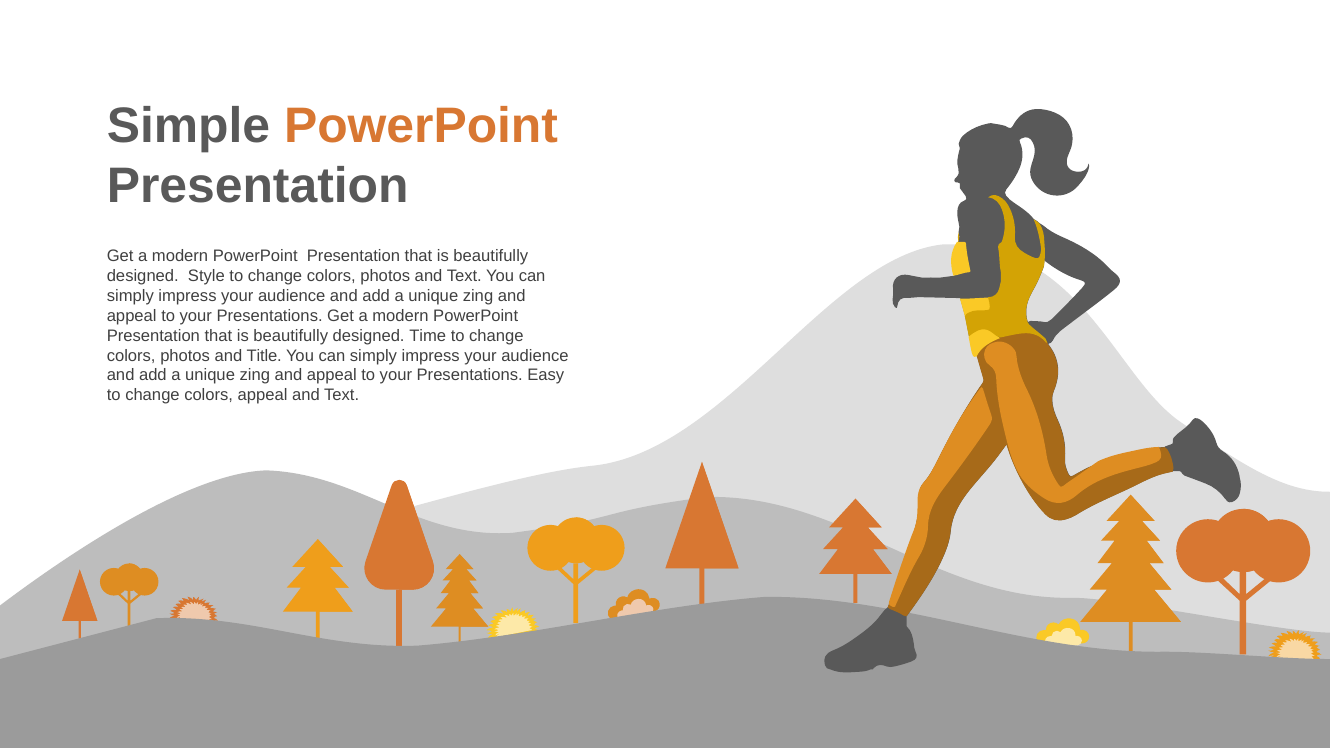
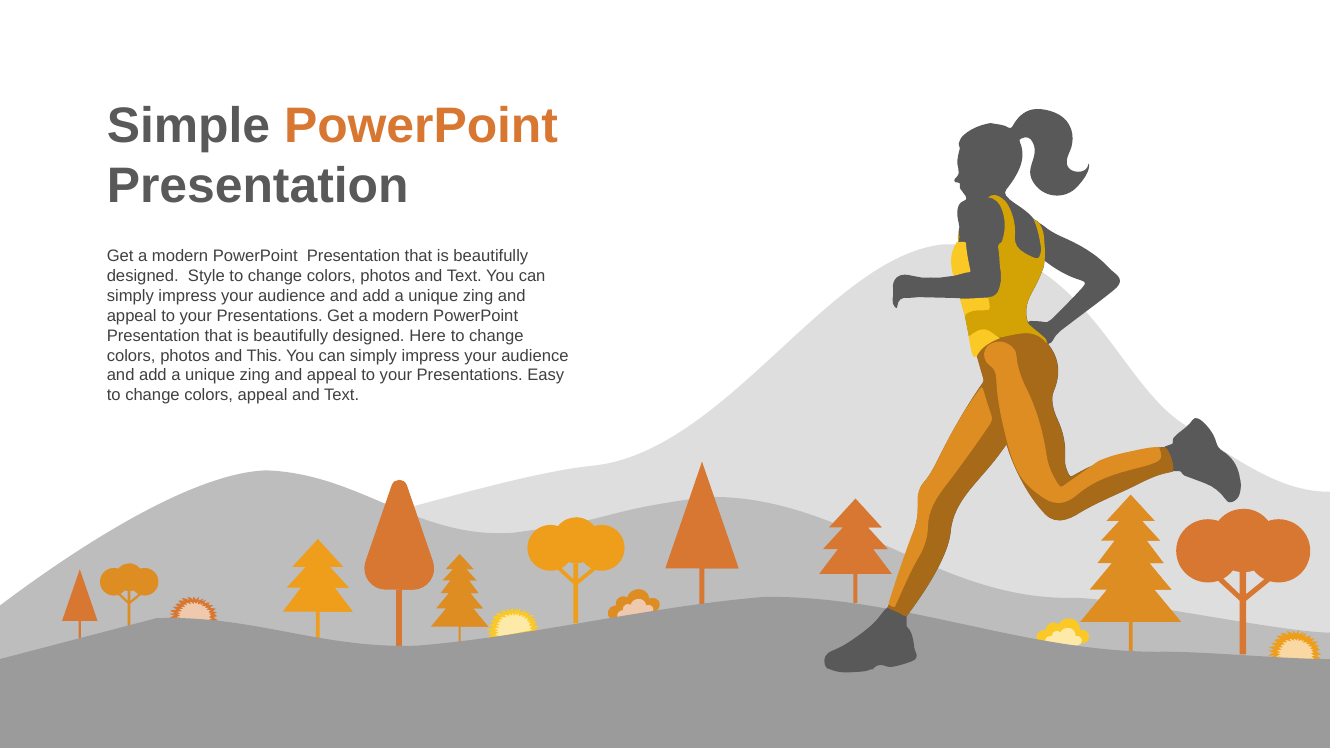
Time: Time -> Here (428, 336)
Title: Title -> This (264, 356)
